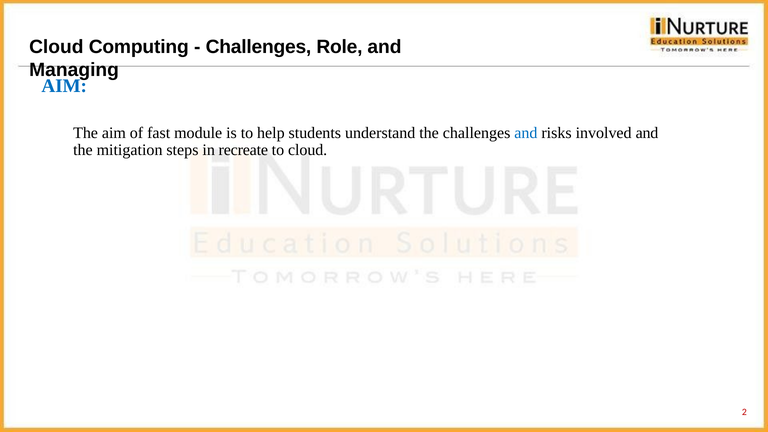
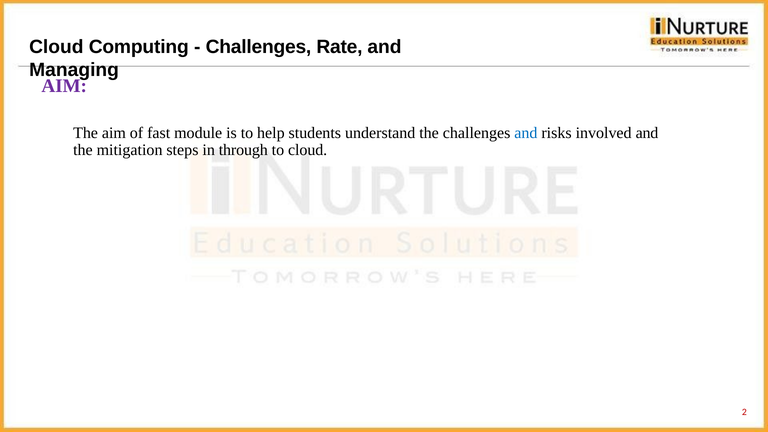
Role: Role -> Rate (339, 47)
AIM colour: blue -> purple (64, 86)
recreate: recreate -> through (243, 150)
